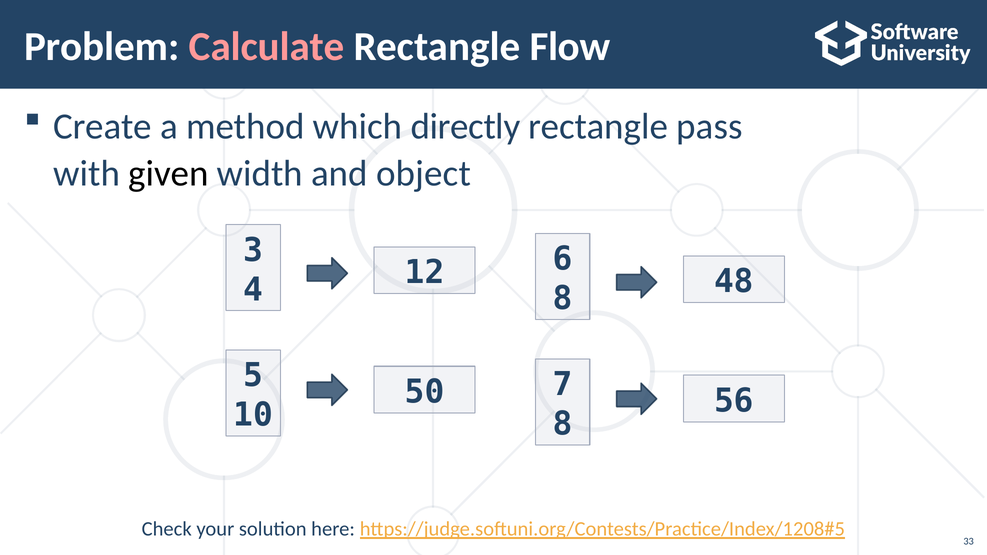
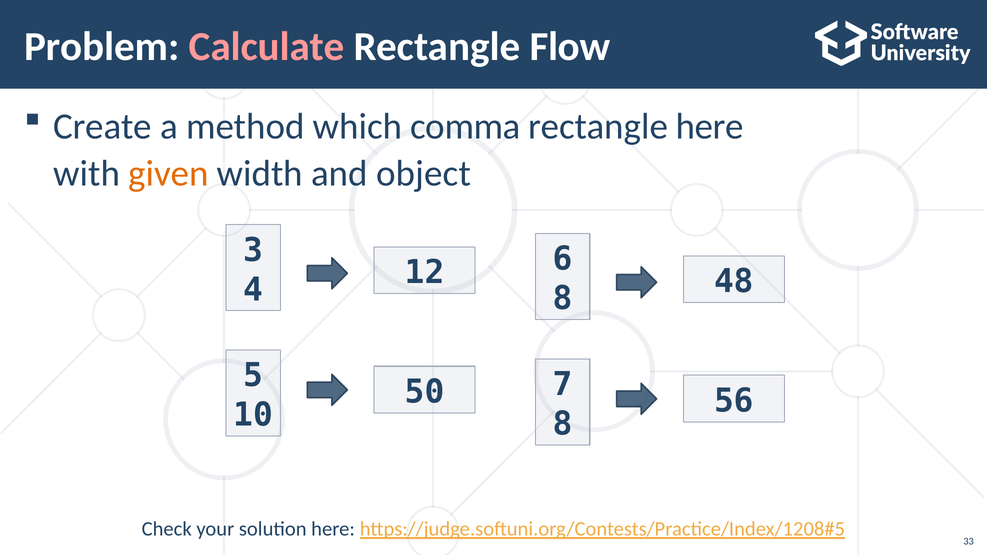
directly: directly -> comma (465, 127)
rectangle pass: pass -> here (710, 127)
given colour: black -> orange (168, 173)
